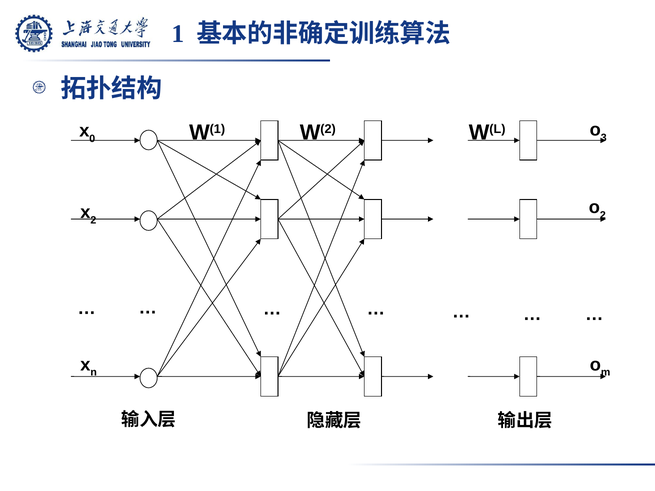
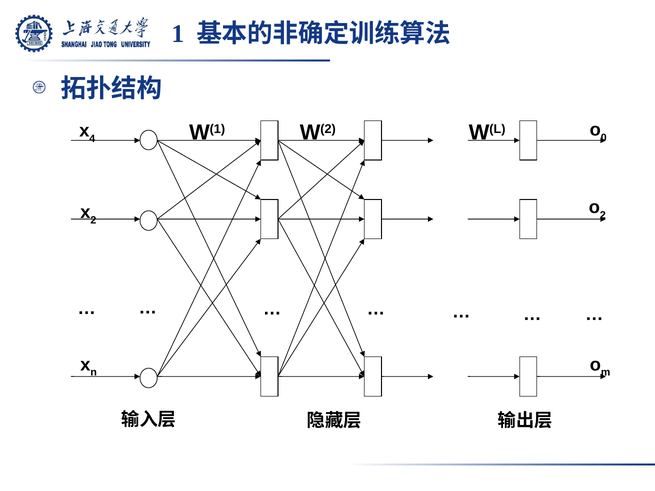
0: 0 -> 4 (92, 139)
3: 3 -> 0 (604, 138)
